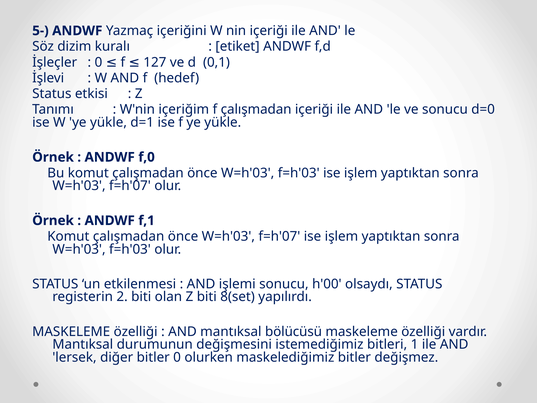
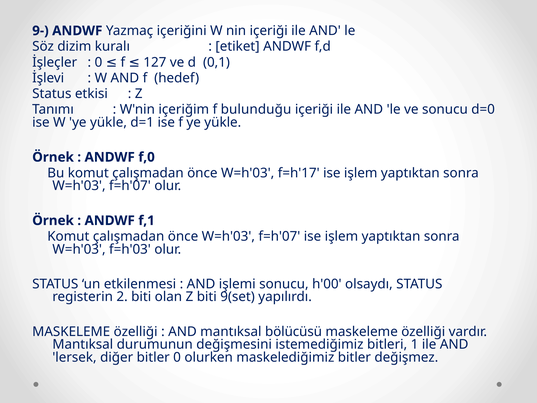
5-: 5- -> 9- (40, 31)
f çalışmadan: çalışmadan -> bulunduğu (256, 109)
önce W=h'03 f=h'03: f=h'03 -> f=h'17 (299, 173)
8(set: 8(set -> 9(set (238, 297)
